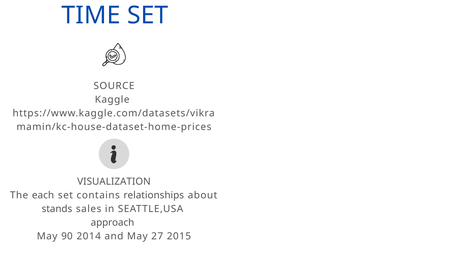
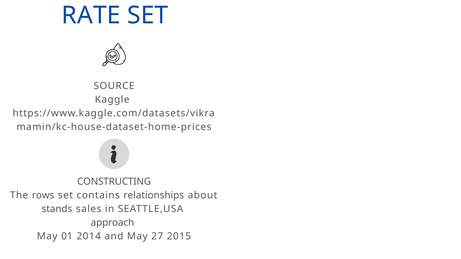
TIME: TIME -> RATE (91, 15)
VISUALIZATION: VISUALIZATION -> CONSTRUCTING (114, 182)
each: each -> rows (43, 195)
90: 90 -> 01 (67, 237)
